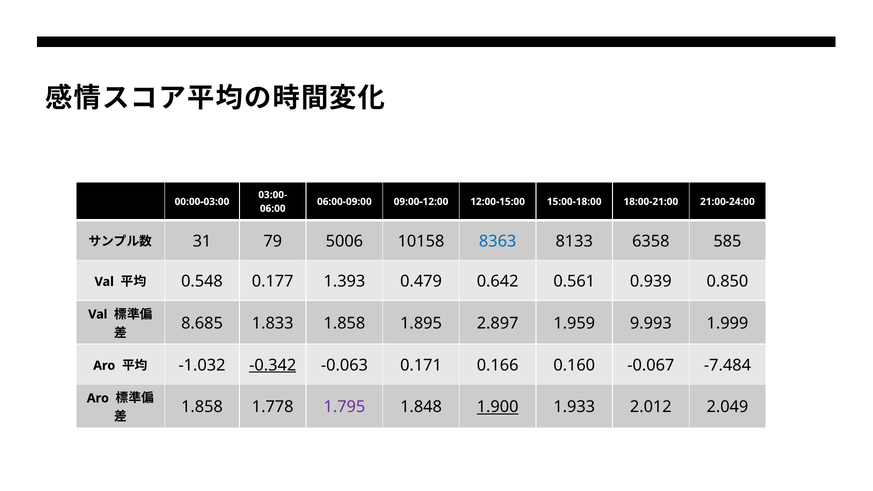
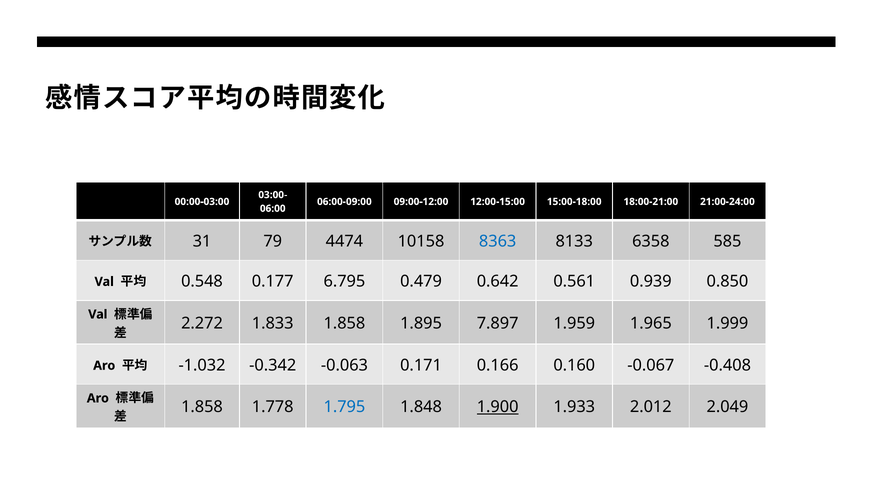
5006: 5006 -> 4474 (344, 241)
1.393: 1.393 -> 6.795 (344, 281)
8.685: 8.685 -> 2.272 (202, 323)
2.897: 2.897 -> 7.897 (498, 323)
9.993: 9.993 -> 1.965 (651, 323)
-0.342 underline: present -> none (273, 365)
-7.484: -7.484 -> -0.408 (727, 365)
1.795 colour: purple -> blue (344, 407)
